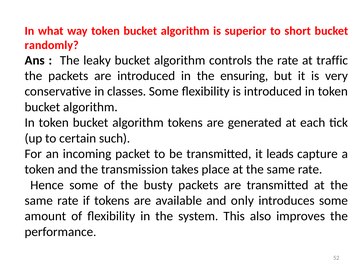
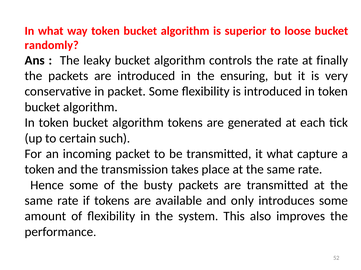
short: short -> loose (298, 31)
traffic: traffic -> finally (332, 60)
in classes: classes -> packet (127, 92)
it leads: leads -> what (280, 154)
